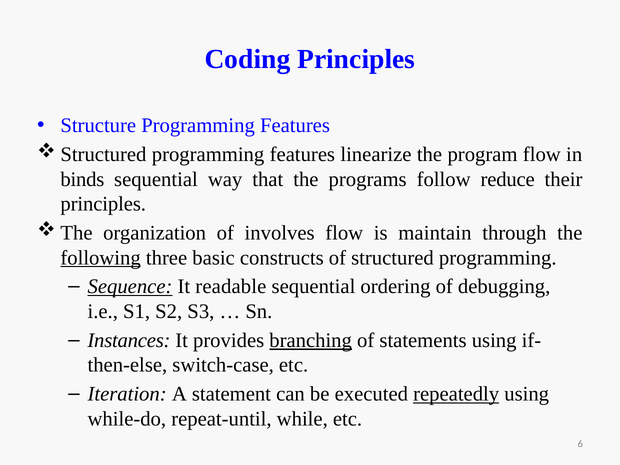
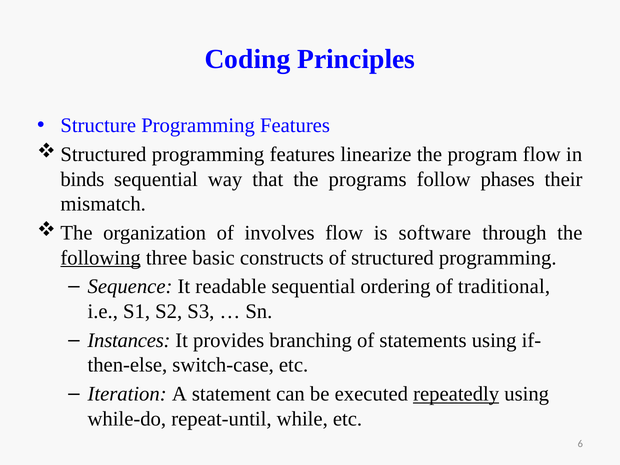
reduce: reduce -> phases (508, 179)
principles: principles -> mismatch (103, 204)
maintain: maintain -> software (435, 233)
Sequence underline: present -> none (130, 287)
debugging: debugging -> traditional (504, 287)
branching underline: present -> none (311, 340)
